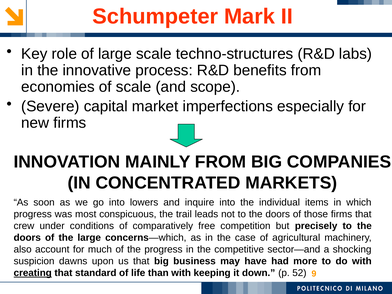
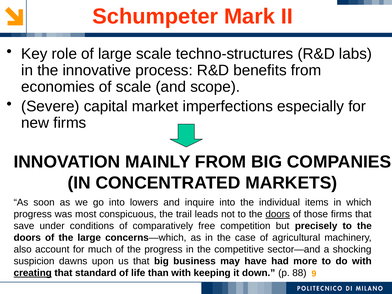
doors underline: none -> present (278, 214)
crew: crew -> save (24, 226)
52: 52 -> 88 (299, 273)
